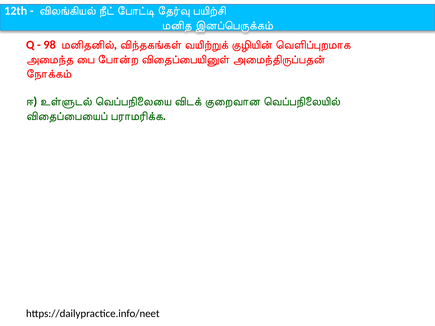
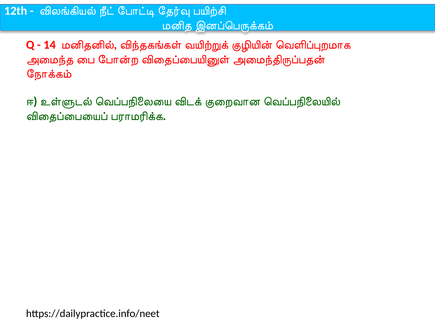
98: 98 -> 14 (50, 45)
